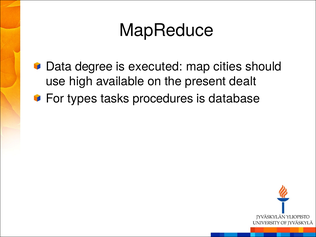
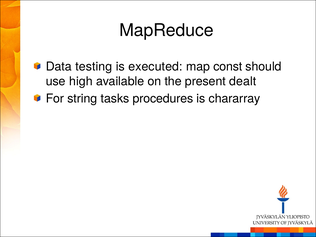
degree: degree -> testing (94, 67)
cities: cities -> const (228, 67)
types: types -> string (82, 99)
database: database -> chararray (234, 99)
